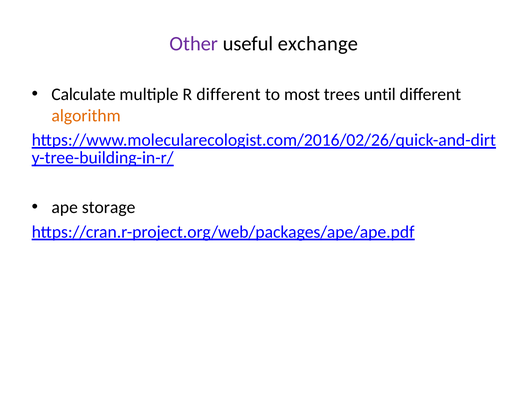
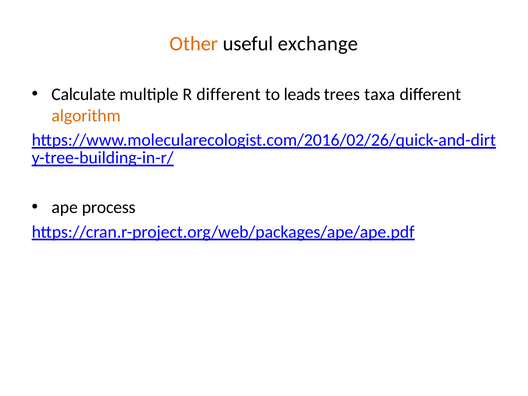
Other colour: purple -> orange (194, 44)
most: most -> leads (302, 94)
until: until -> taxa (380, 94)
storage: storage -> process (109, 207)
